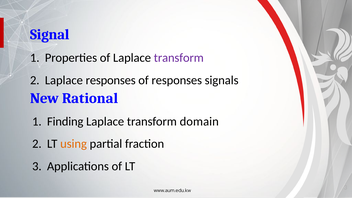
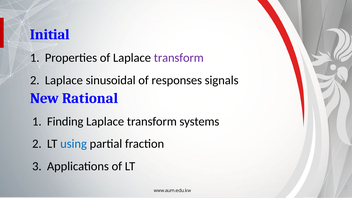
Signal: Signal -> Initial (50, 35)
Laplace responses: responses -> sinusoidal (111, 80)
domain: domain -> systems (199, 121)
using colour: orange -> blue (74, 144)
